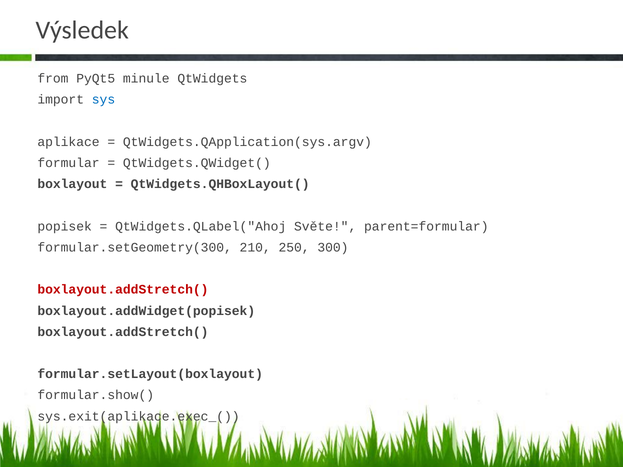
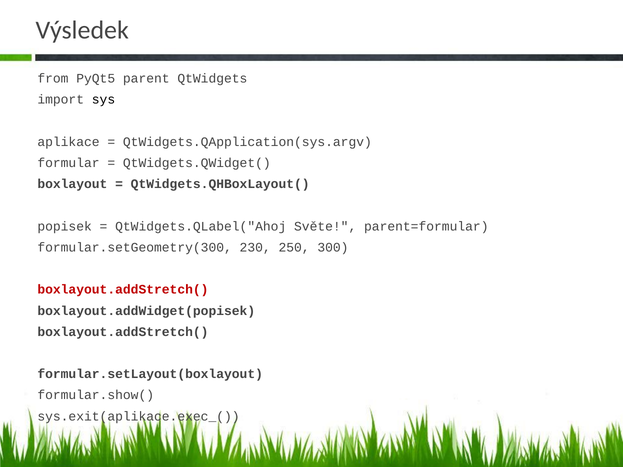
minule: minule -> parent (146, 79)
sys colour: blue -> black (104, 100)
210: 210 -> 230 (255, 248)
